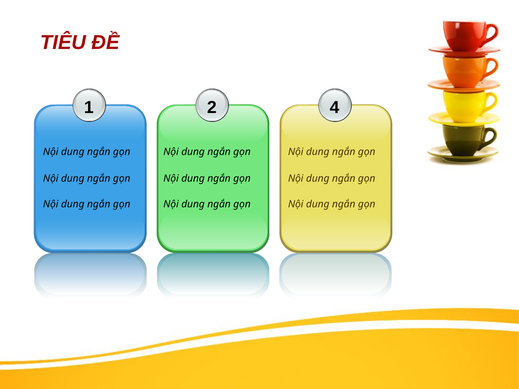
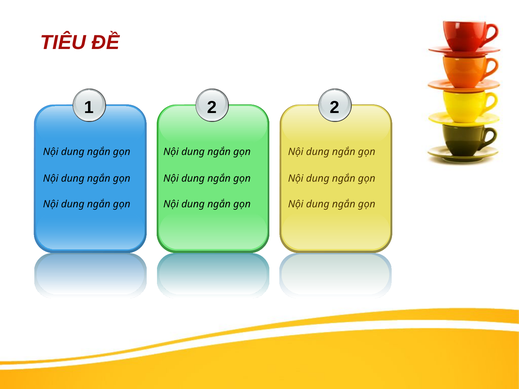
4: 4 -> 2 (335, 107)
